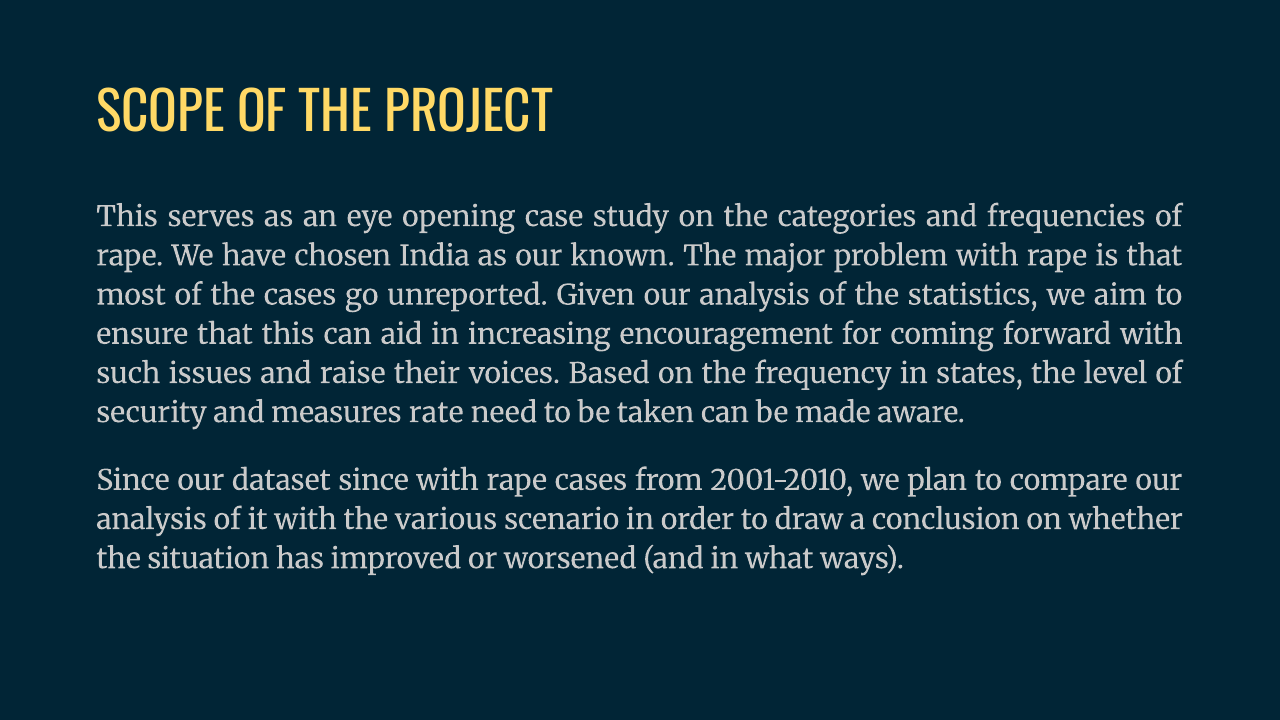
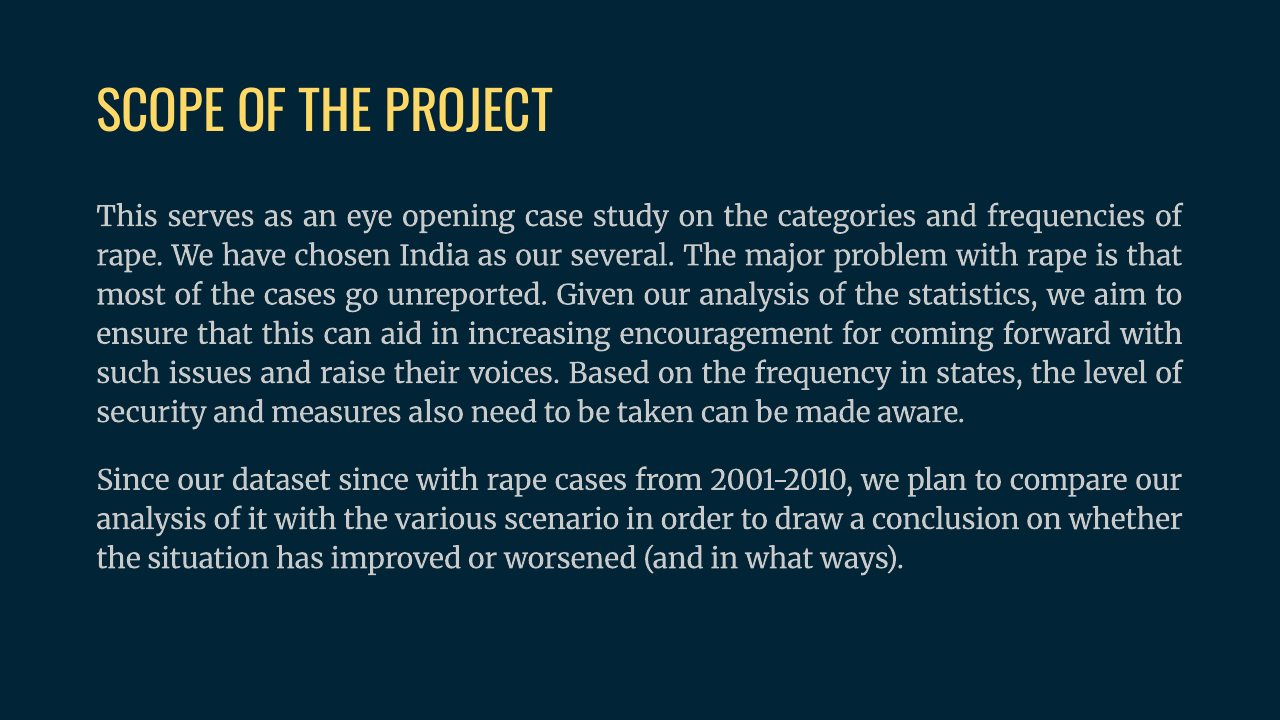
known: known -> several (623, 256)
rate: rate -> also (436, 413)
